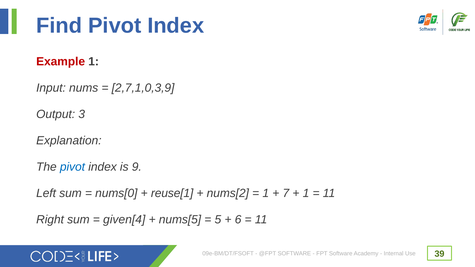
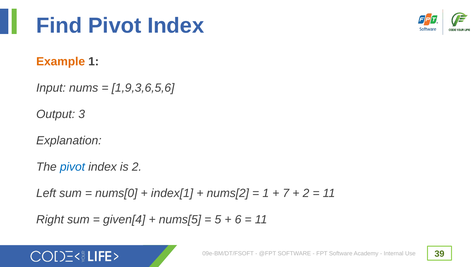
Example colour: red -> orange (61, 62)
2,7,1,0,3,9: 2,7,1,0,3,9 -> 1,9,3,6,5,6 (143, 88)
is 9: 9 -> 2 (137, 167)
reuse[1: reuse[1 -> index[1 (172, 193)
1: 1 -> 2 (306, 193)
